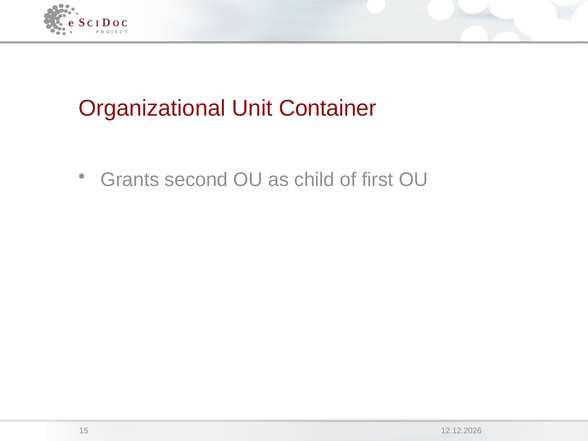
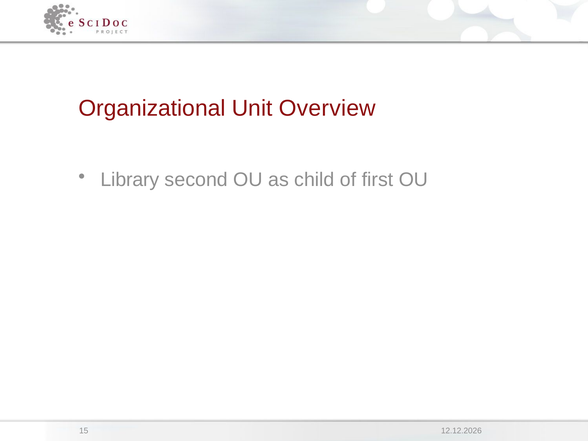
Container: Container -> Overview (327, 108)
Grants: Grants -> Library (130, 180)
